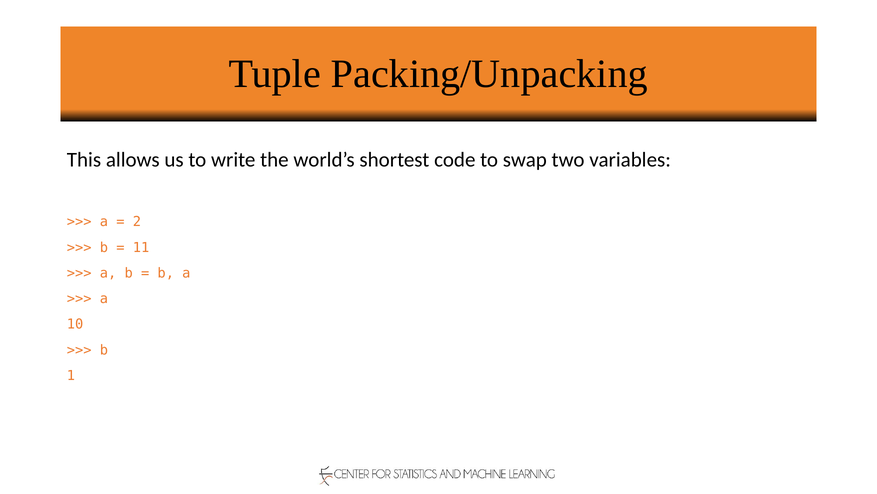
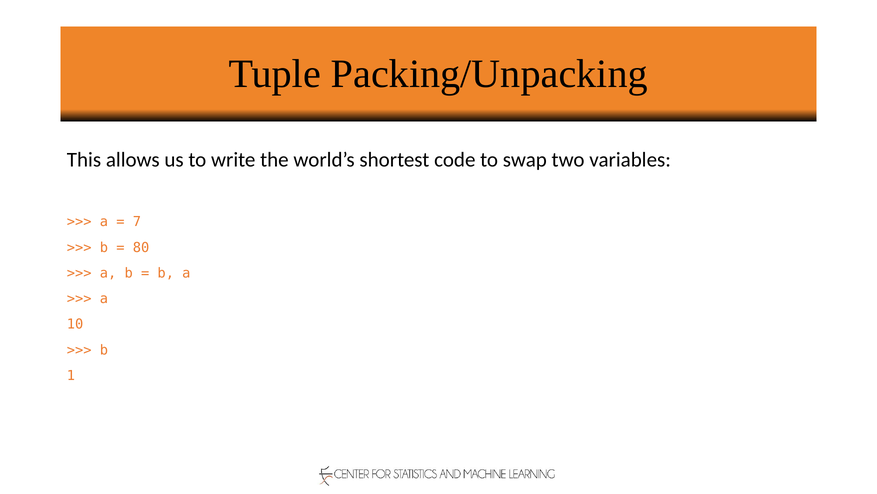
2: 2 -> 7 (137, 222)
11: 11 -> 80 (141, 247)
